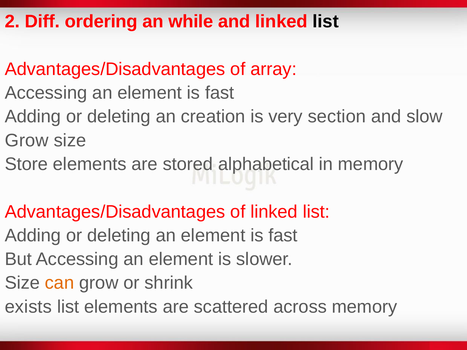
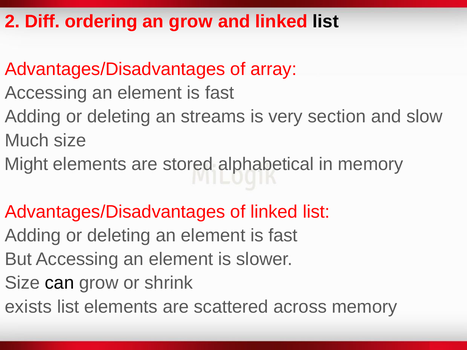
an while: while -> grow (191, 22)
creation: creation -> streams (213, 117)
Grow: Grow -> Much (27, 141)
Store: Store -> Might (26, 164)
can colour: orange -> black (60, 283)
